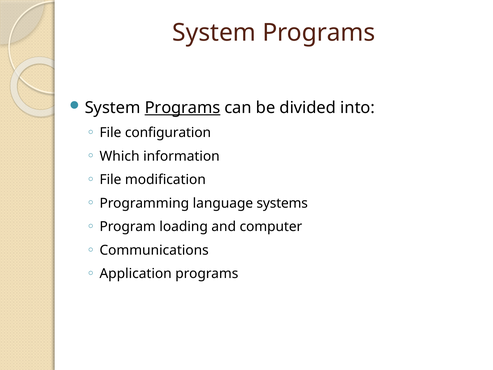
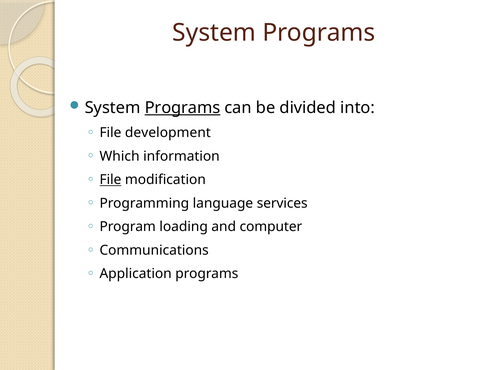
configuration: configuration -> development (168, 133)
File underline: none -> present (110, 180)
systems: systems -> services (282, 203)
